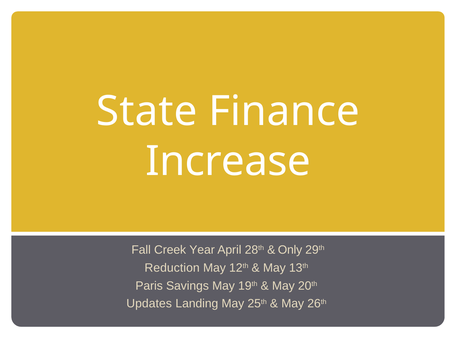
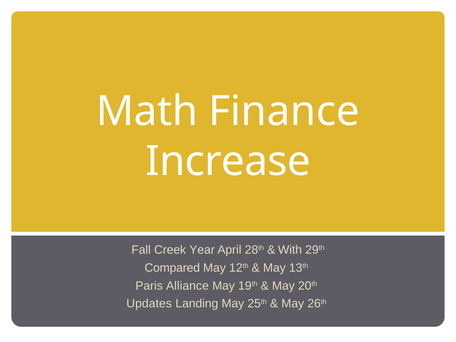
State: State -> Math (147, 111)
Only: Only -> With (290, 250)
Reduction: Reduction -> Compared (172, 268)
Savings: Savings -> Alliance (187, 286)
